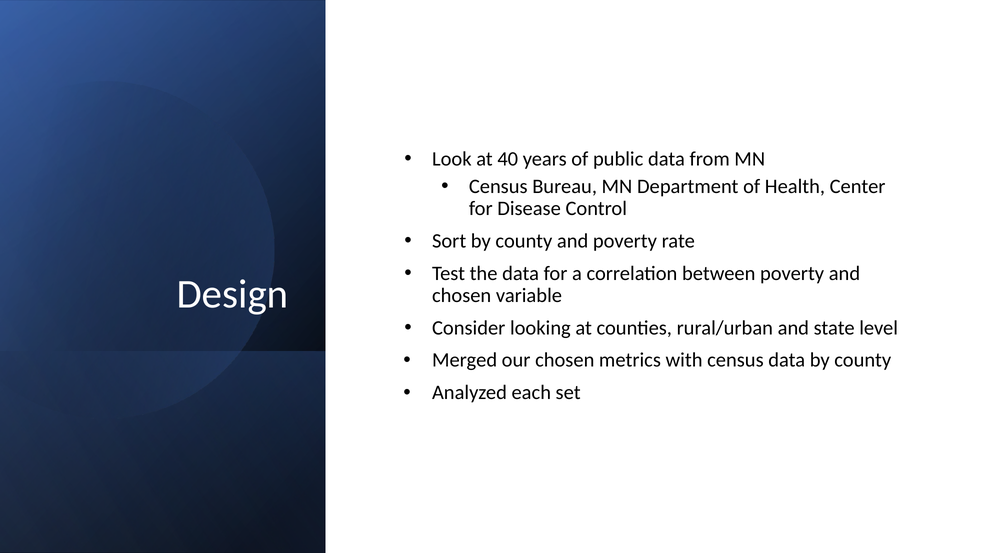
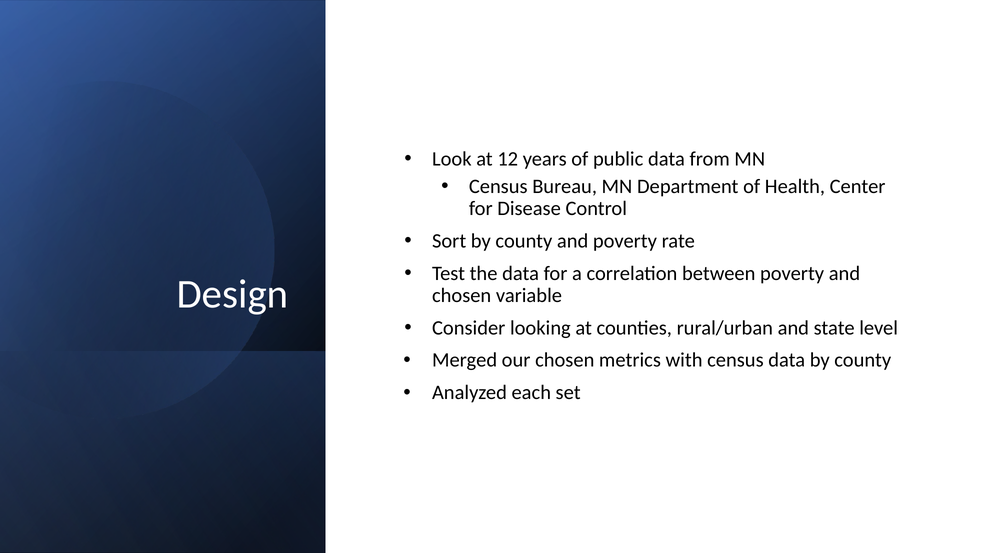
40: 40 -> 12 (508, 159)
